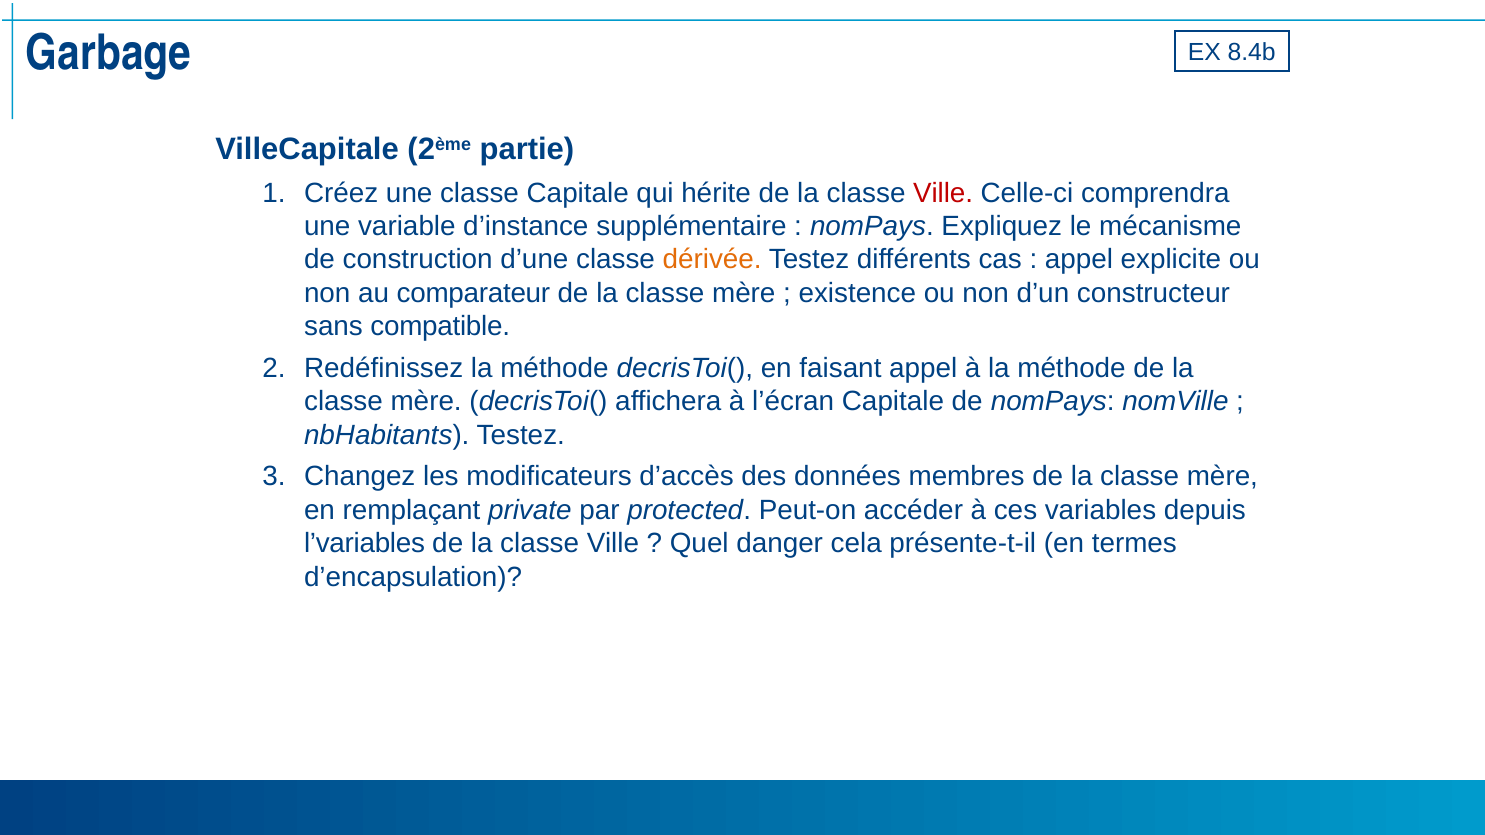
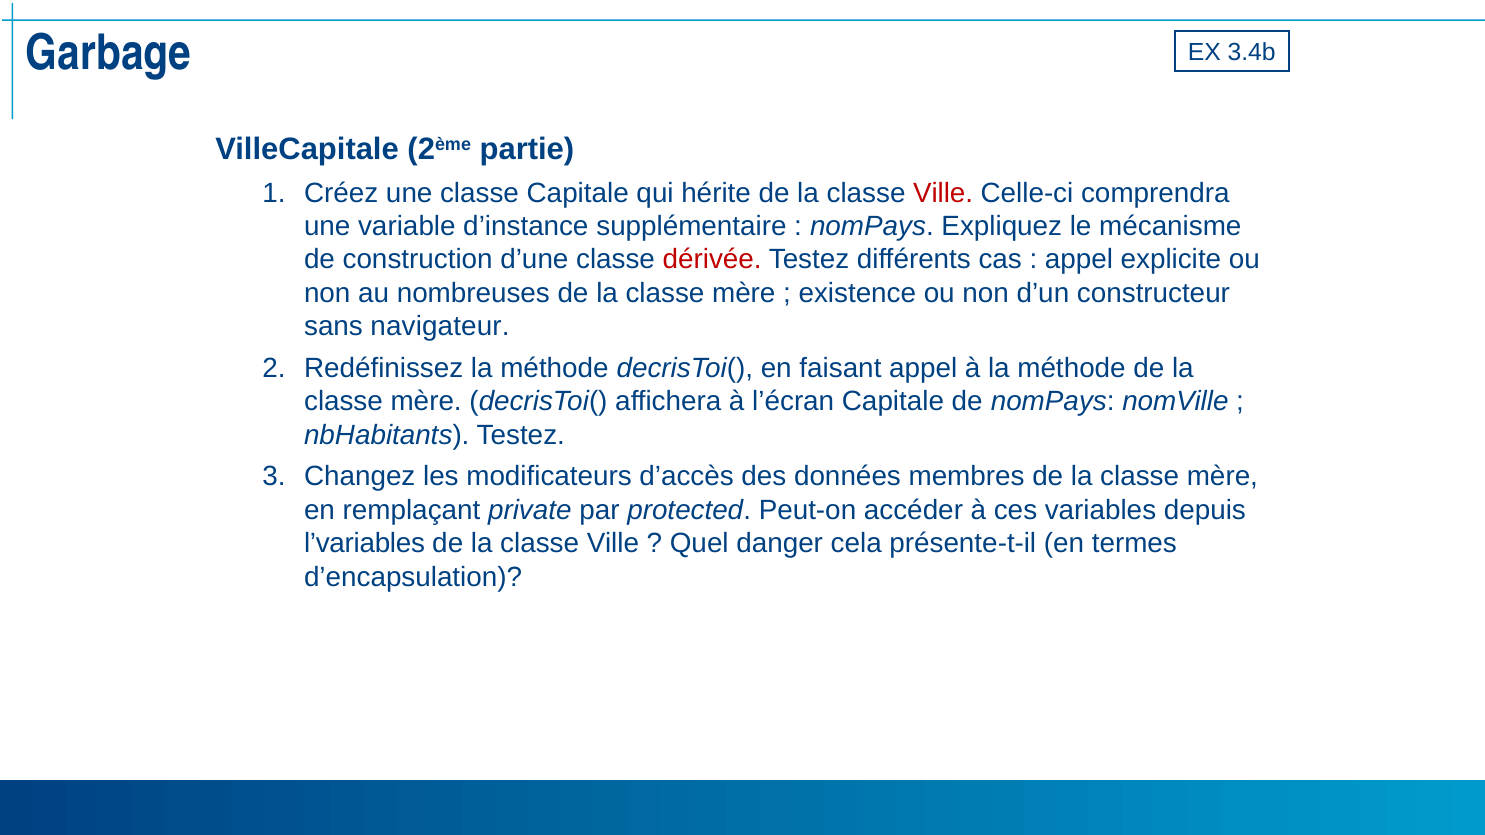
8.4b: 8.4b -> 3.4b (1252, 53)
dérivée colour: orange -> red (712, 260)
comparateur: comparateur -> nombreuses (473, 293)
compatible: compatible -> navigateur (440, 327)
